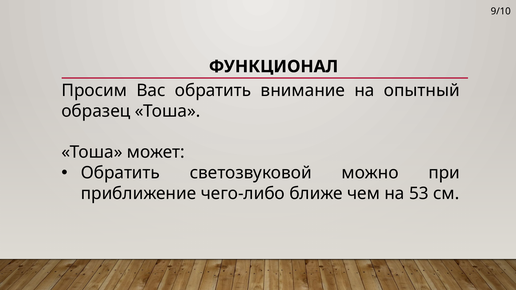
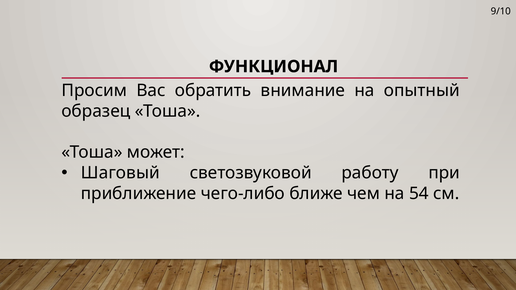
Обратить: Обратить -> Шаговый (120, 173)
можно: можно -> работу (370, 173)
53: 53 -> 54 (419, 194)
